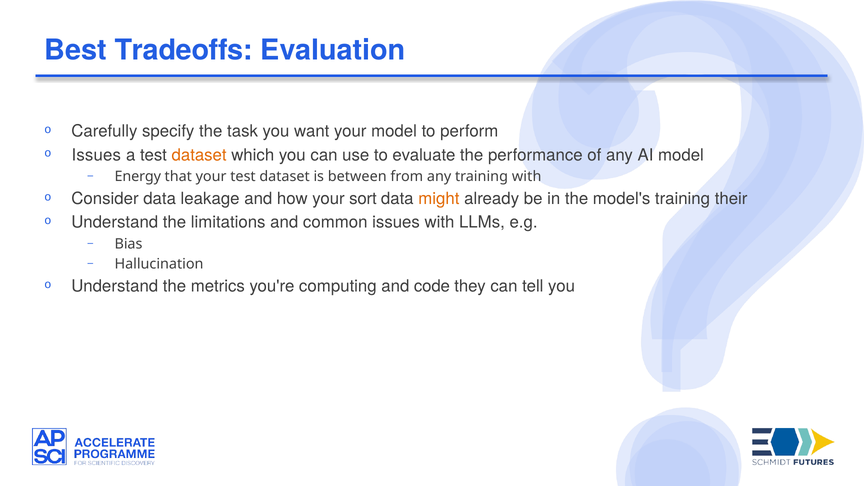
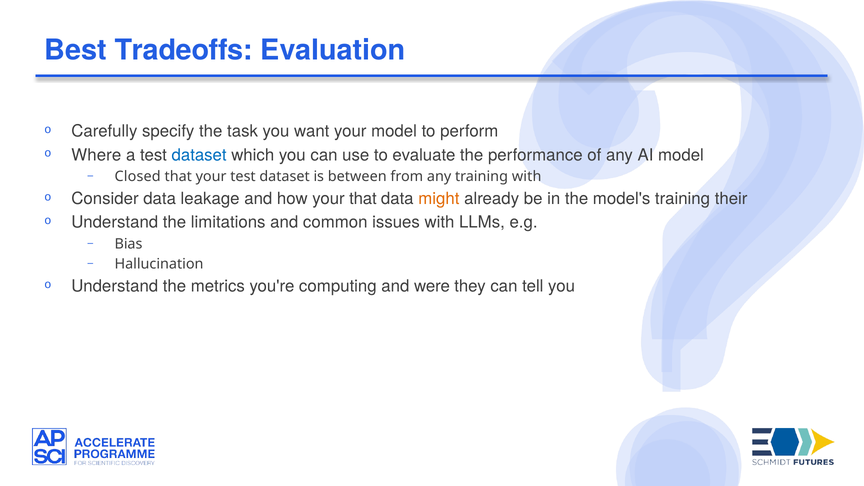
Issues: Issues -> Where (96, 155)
dataset colour: orange -> blue (199, 155)
Energy: Energy -> Closed (138, 176)
your sort: sort -> that (363, 199)
code: code -> were (432, 286)
